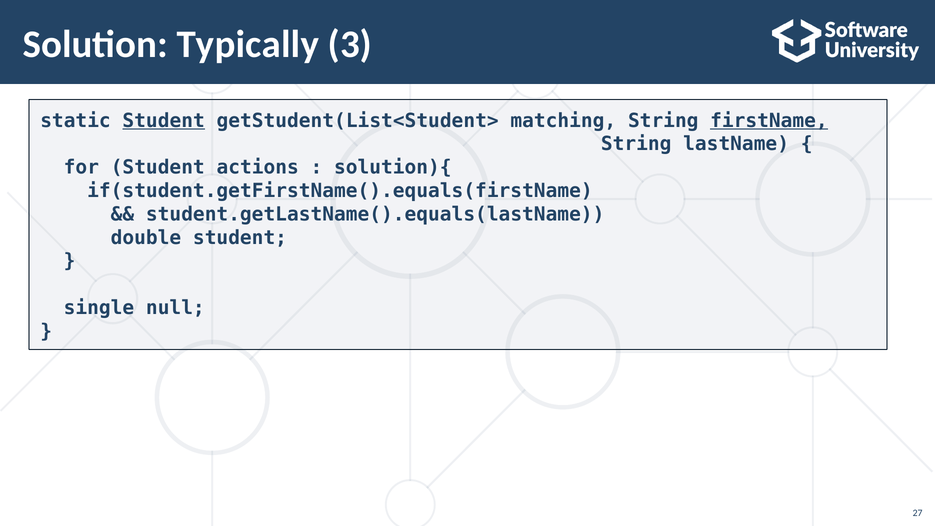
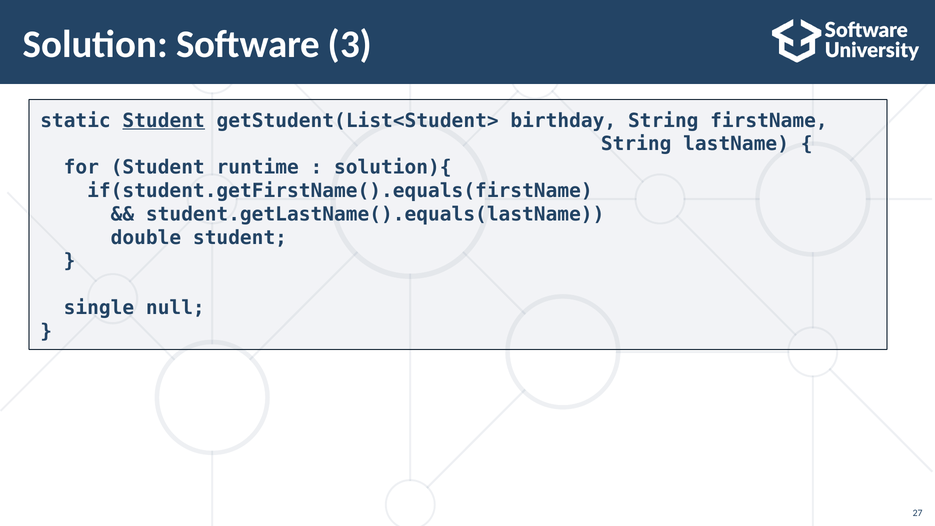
Typically: Typically -> Software (248, 44)
matching: matching -> birthday (563, 121)
firstName underline: present -> none (769, 121)
actions: actions -> runtime (258, 167)
